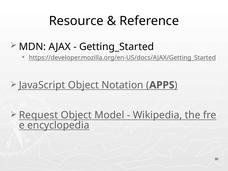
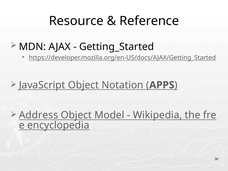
Request: Request -> Address (38, 115)
